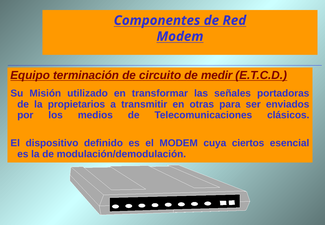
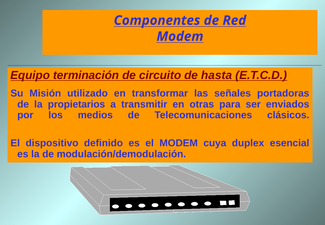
medir: medir -> hasta (217, 75)
ciertos: ciertos -> duplex (248, 143)
